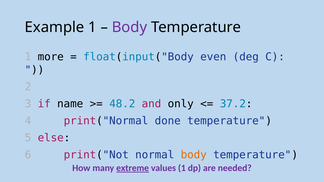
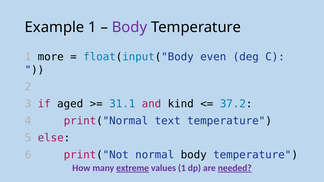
name: name -> aged (70, 104)
48.2: 48.2 -> 31.1 (122, 104)
only: only -> kind (181, 104)
done: done -> text (168, 121)
body colour: orange -> black (194, 155)
needed underline: none -> present (235, 168)
